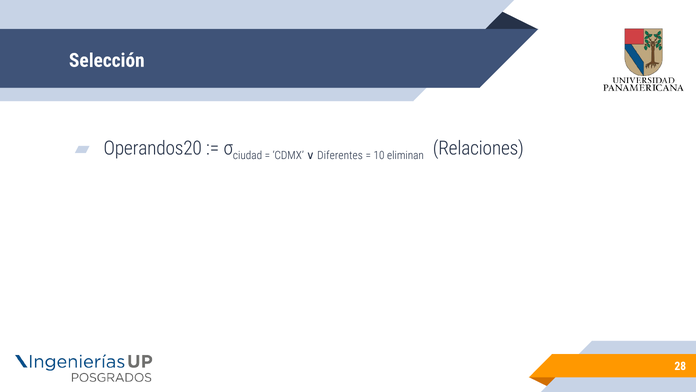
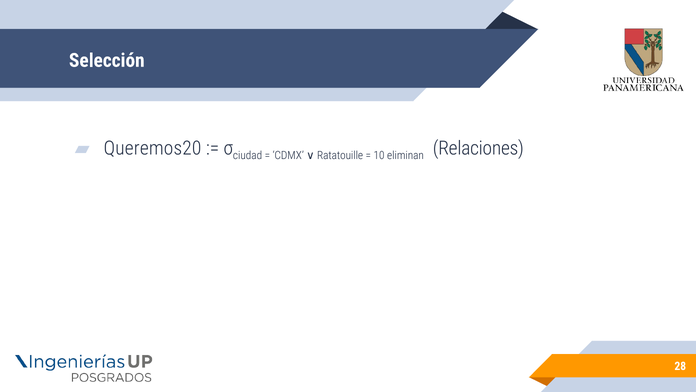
Operandos20: Operandos20 -> Queremos20 (153, 148)
Diferentes: Diferentes -> Ratatouille (340, 155)
